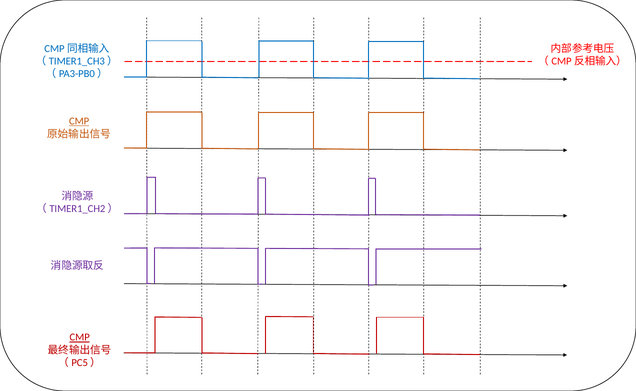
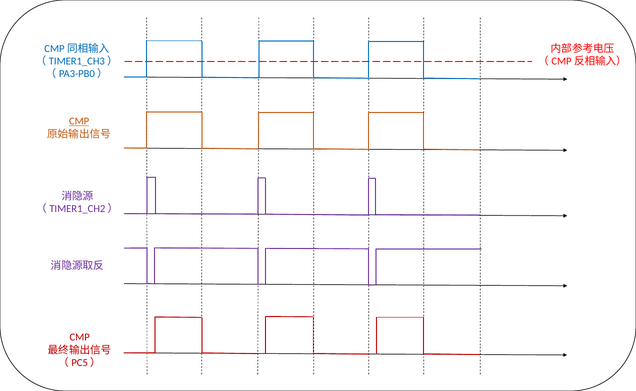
CMP underline: present -> none (80, 337)
